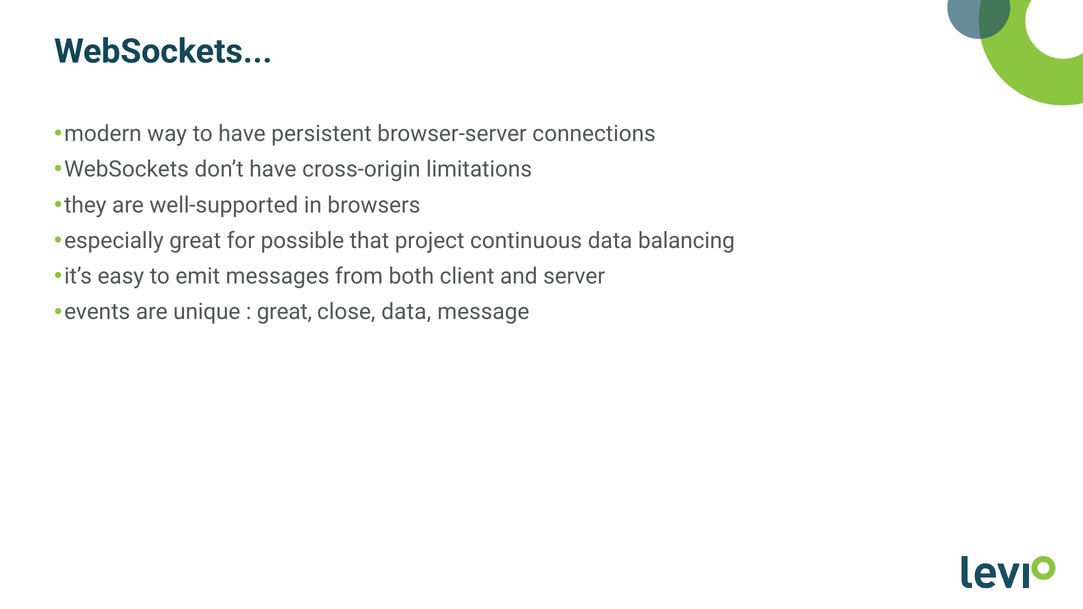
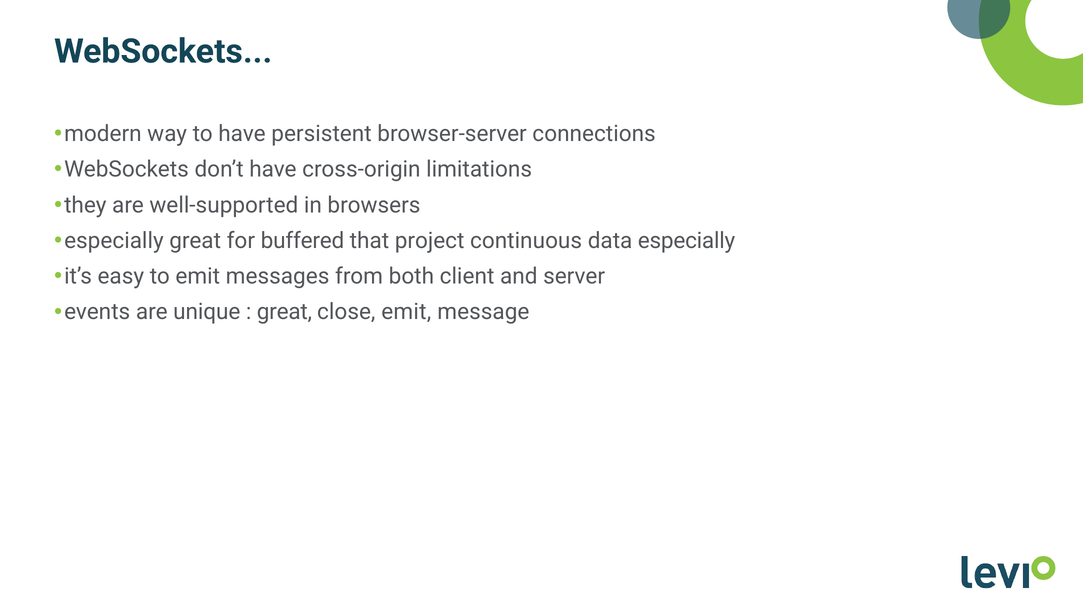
possible: possible -> buffered (302, 241)
data balancing: balancing -> especially (687, 241)
close data: data -> emit (406, 312)
